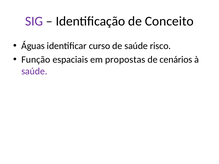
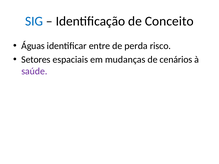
SIG colour: purple -> blue (34, 21)
curso: curso -> entre (100, 46)
de saúde: saúde -> perda (136, 46)
Função: Função -> Setores (36, 60)
propostas: propostas -> mudanças (125, 60)
